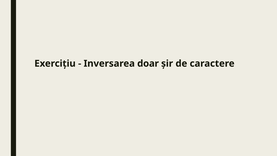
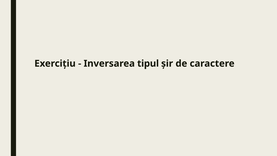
doar: doar -> tipul (148, 63)
